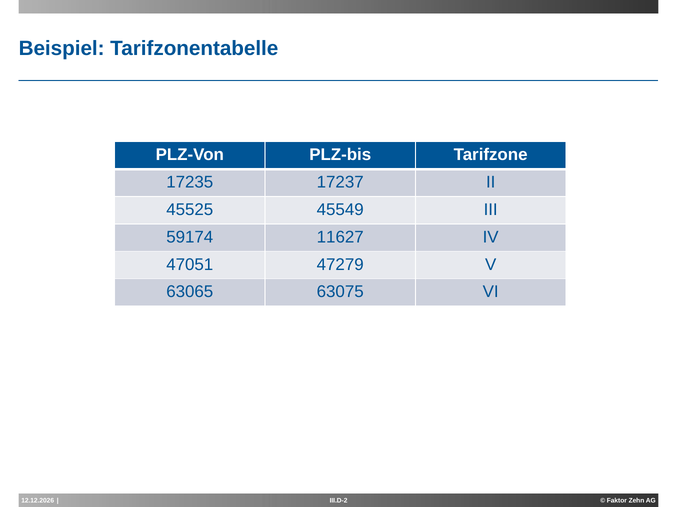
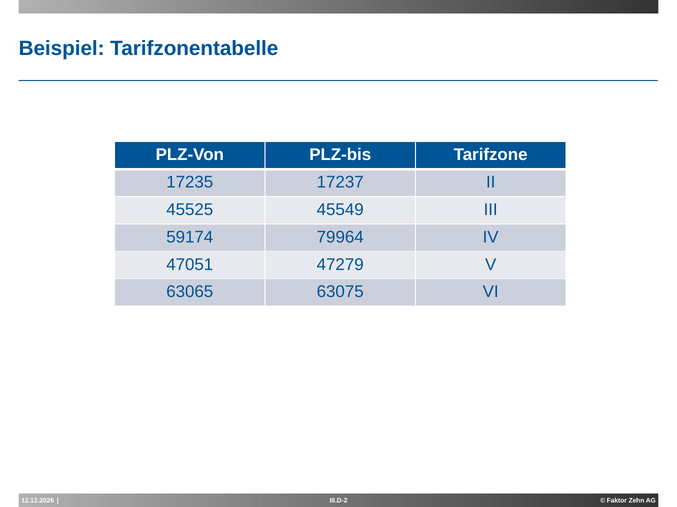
11627: 11627 -> 79964 (340, 237)
